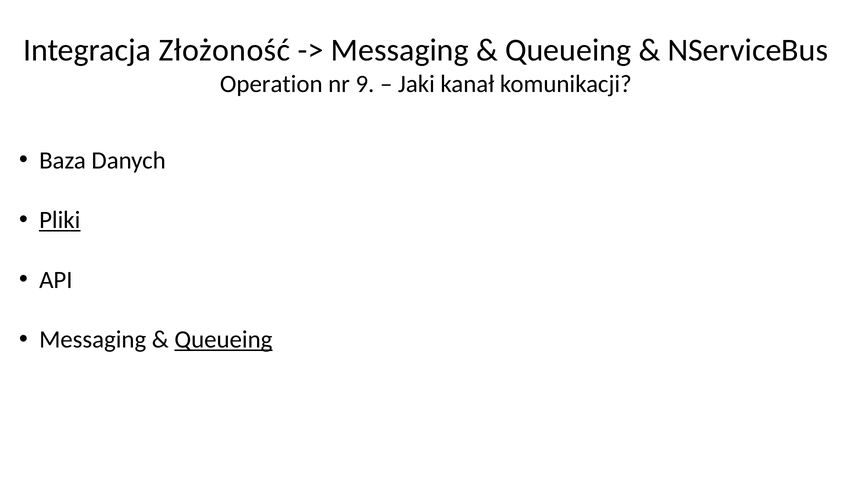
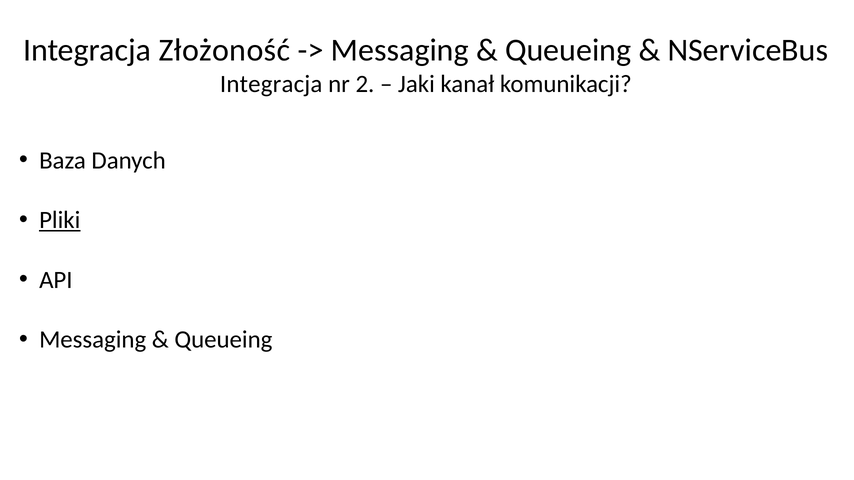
Operation: Operation -> Integracja (271, 84)
9: 9 -> 2 (365, 84)
Queueing underline: present -> none (223, 340)
